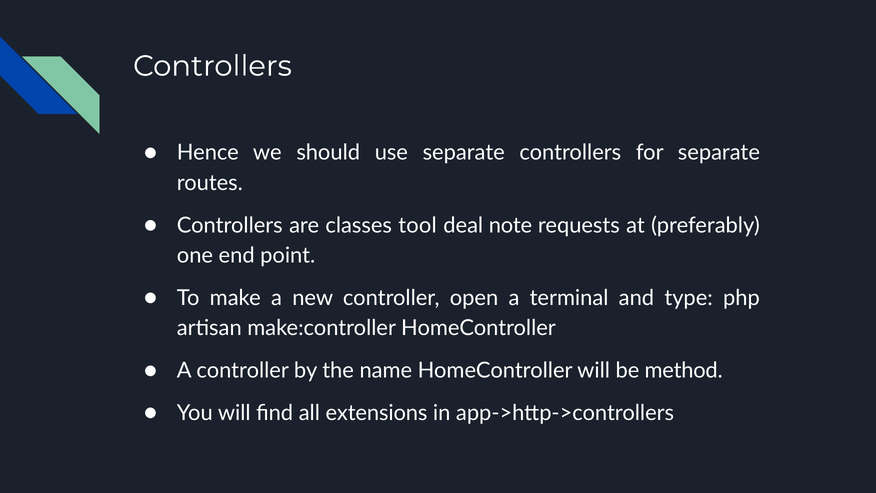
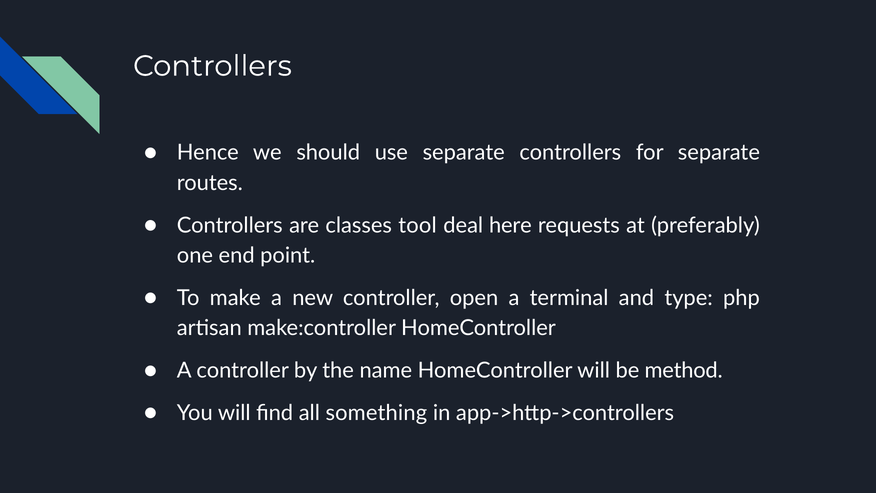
note: note -> here (510, 225)
extensions: extensions -> something (376, 413)
